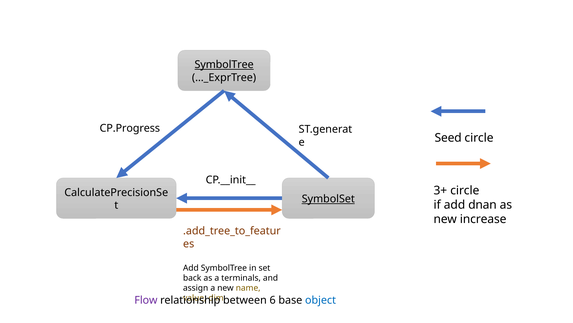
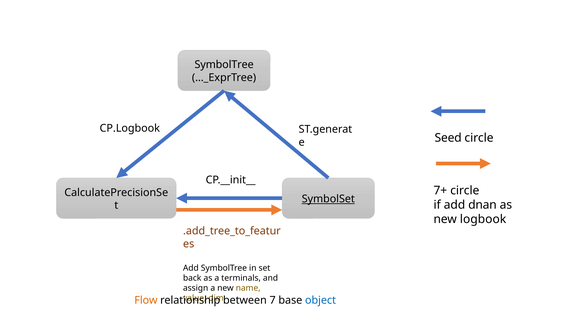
SymbolTree underline: present -> none (224, 65)
CP.Progress: CP.Progress -> CP.Logbook (130, 128)
3+: 3+ -> 7+ (440, 190)
increase: increase -> logbook (483, 219)
Flow colour: purple -> orange (146, 300)
6: 6 -> 7 (273, 300)
